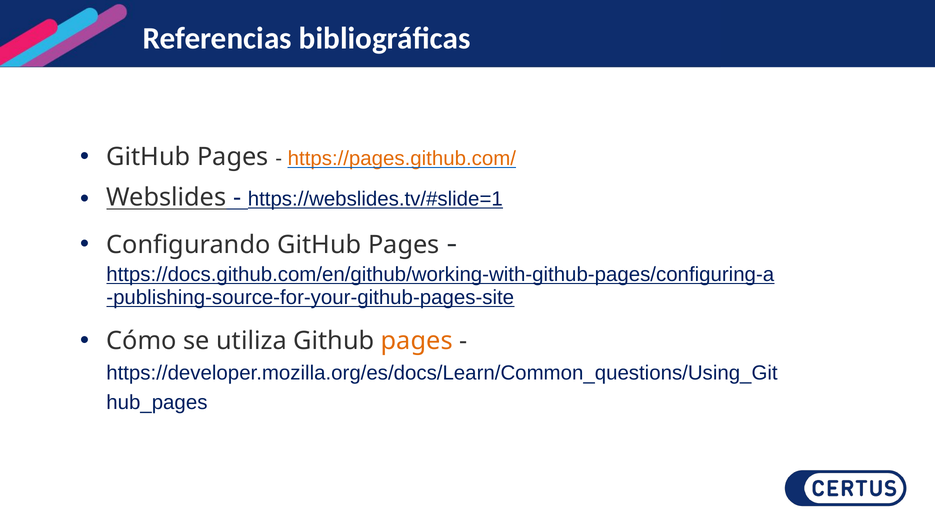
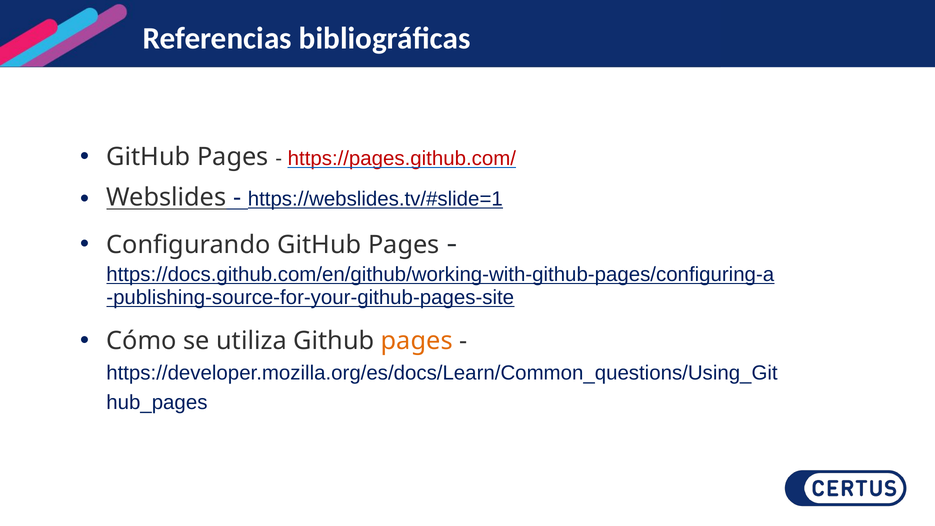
https://pages.github.com/ colour: orange -> red (402, 159)
